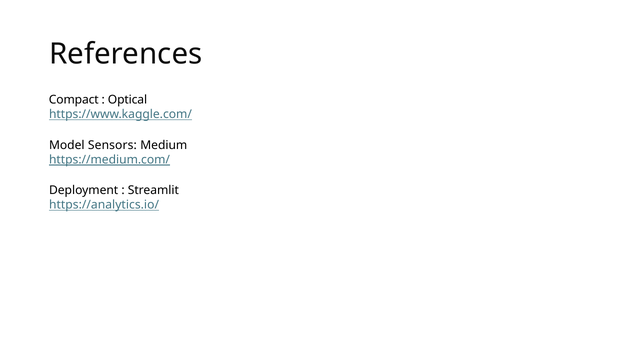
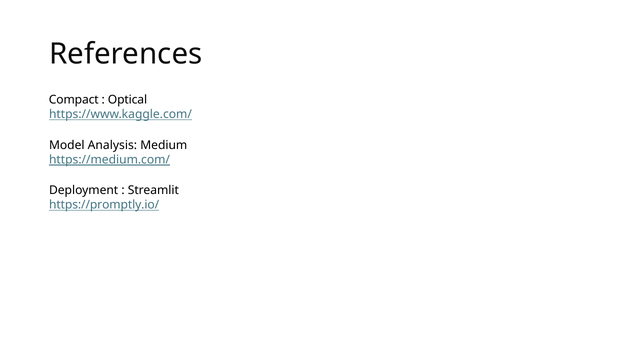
Sensors: Sensors -> Analysis (112, 145)
https://analytics.io/: https://analytics.io/ -> https://promptly.io/ (104, 205)
